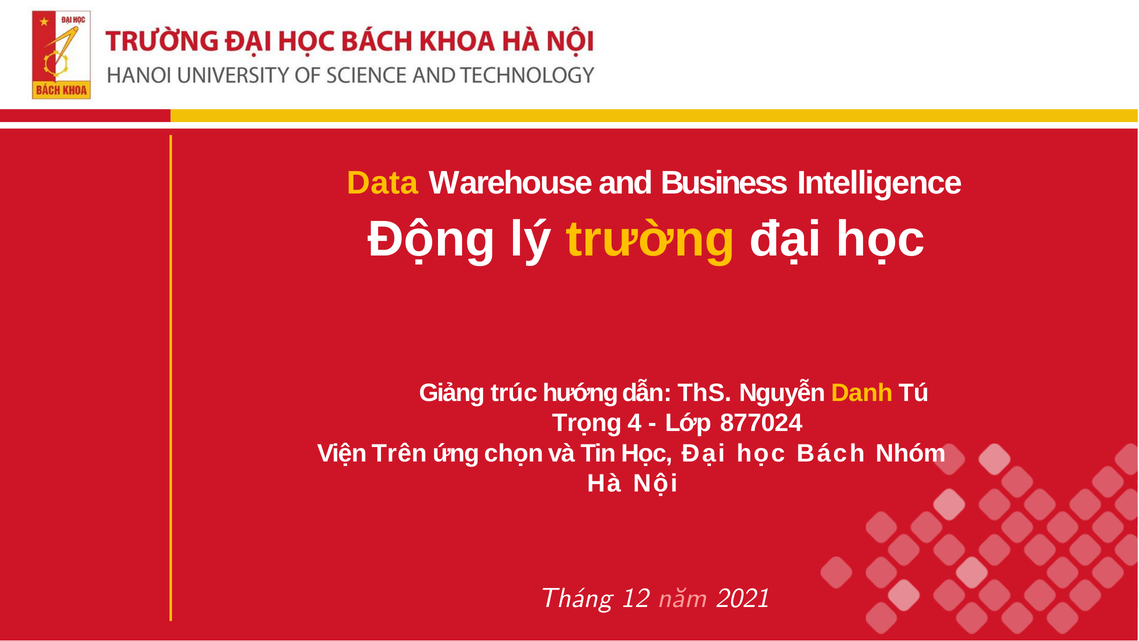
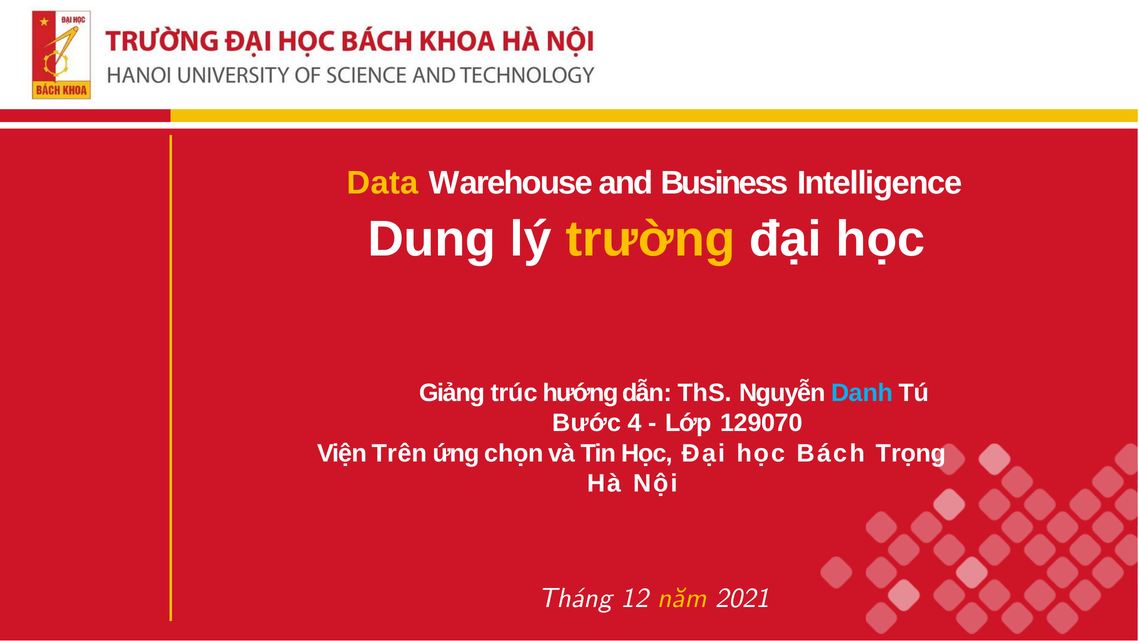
Động: Động -> Dung (432, 239)
Danh colour: yellow -> light blue (862, 393)
Trọng: Trọng -> Bước (587, 423)
877024: 877024 -> 129070 (761, 423)
Nhóm: Nhóm -> Trọng (911, 453)
năm colour: pink -> yellow (682, 598)
